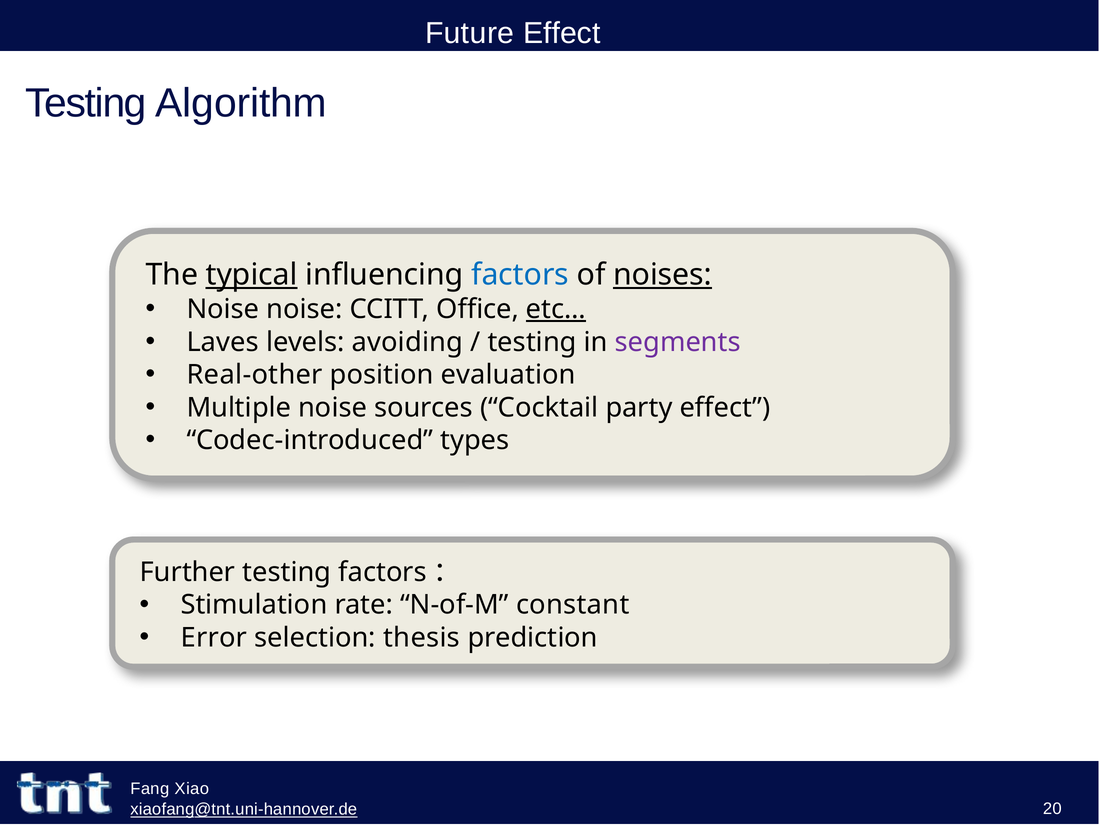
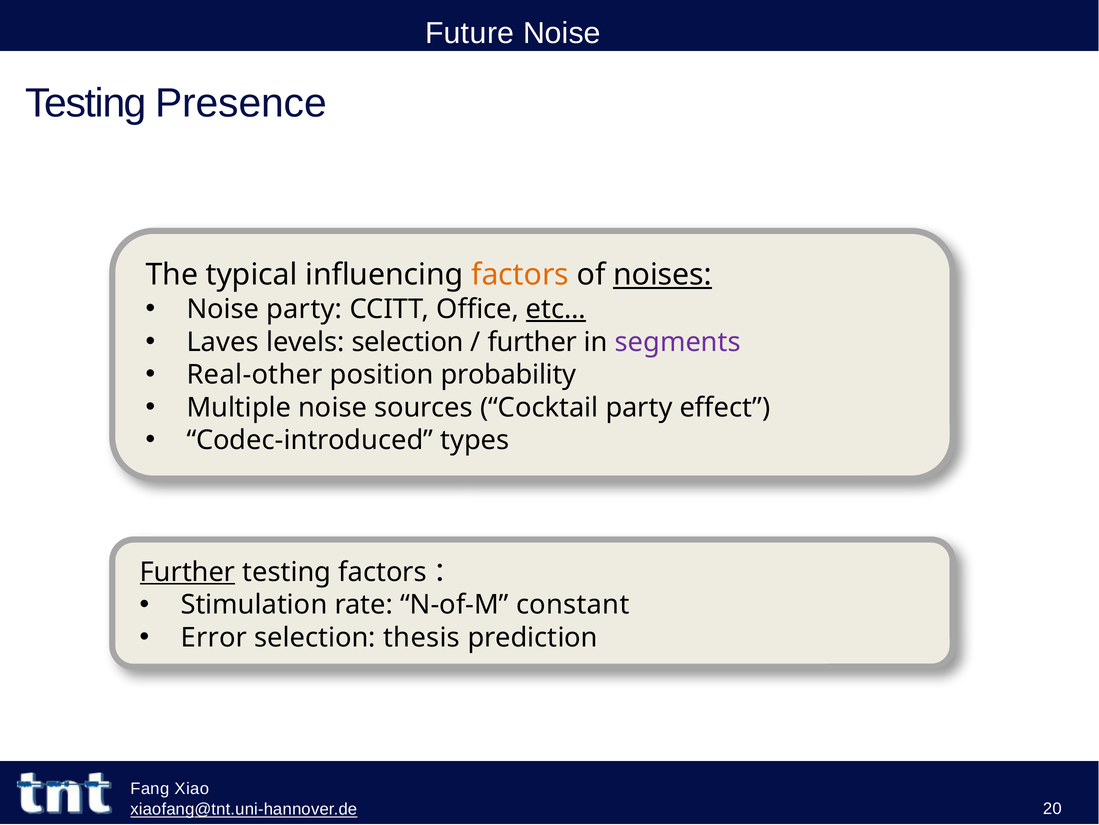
Future Effect: Effect -> Noise (562, 33)
Algorithm: Algorithm -> Presence (241, 103)
typical underline: present -> none (252, 275)
factors colour: blue -> orange (520, 275)
Noise noise: noise -> party (304, 309)
levels avoiding: avoiding -> selection (408, 342)
testing: testing -> further (532, 342)
evaluation: evaluation -> probability (508, 375)
Further underline: none -> present (188, 572)
